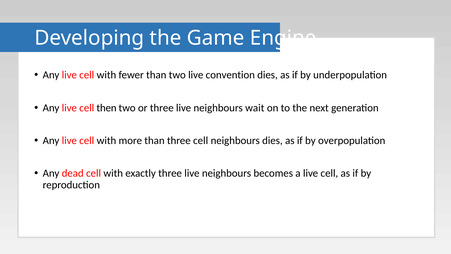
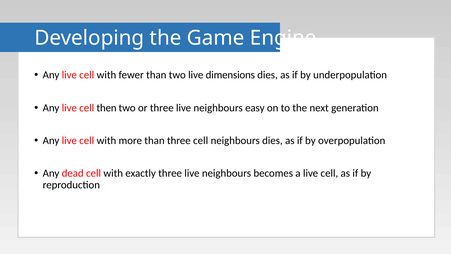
convention: convention -> dimensions (230, 75)
wait: wait -> easy (255, 108)
